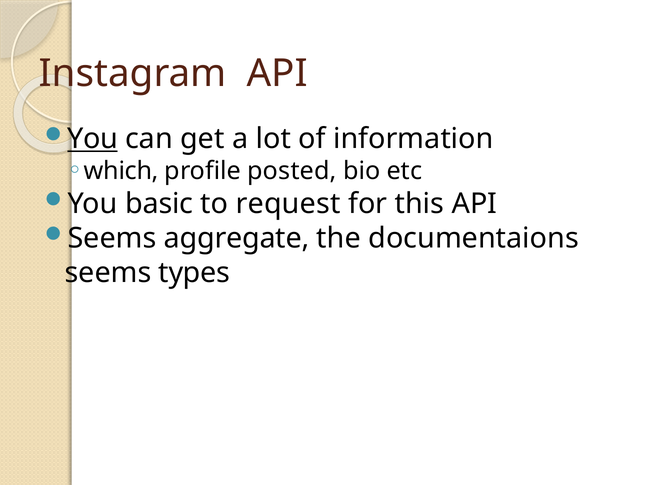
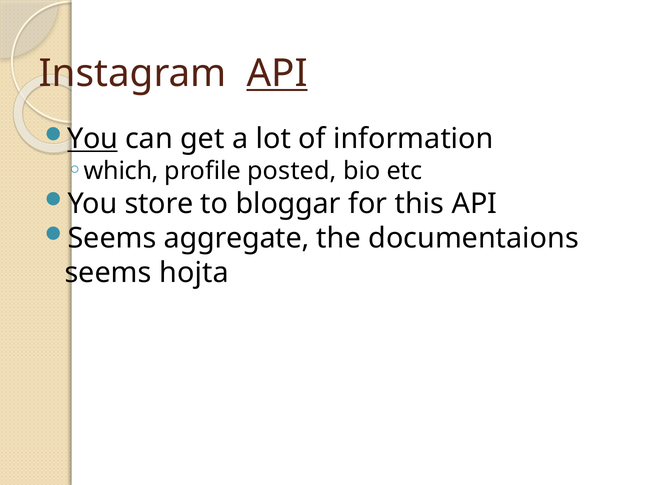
API underline: none -> present (277, 73)
basic: basic -> store (159, 204)
request: request -> bloggar (288, 204)
types: types -> hojta (194, 273)
